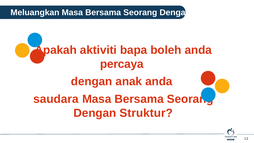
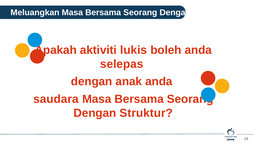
bapa: bapa -> lukis (134, 50)
percaya: percaya -> selepas (122, 64)
